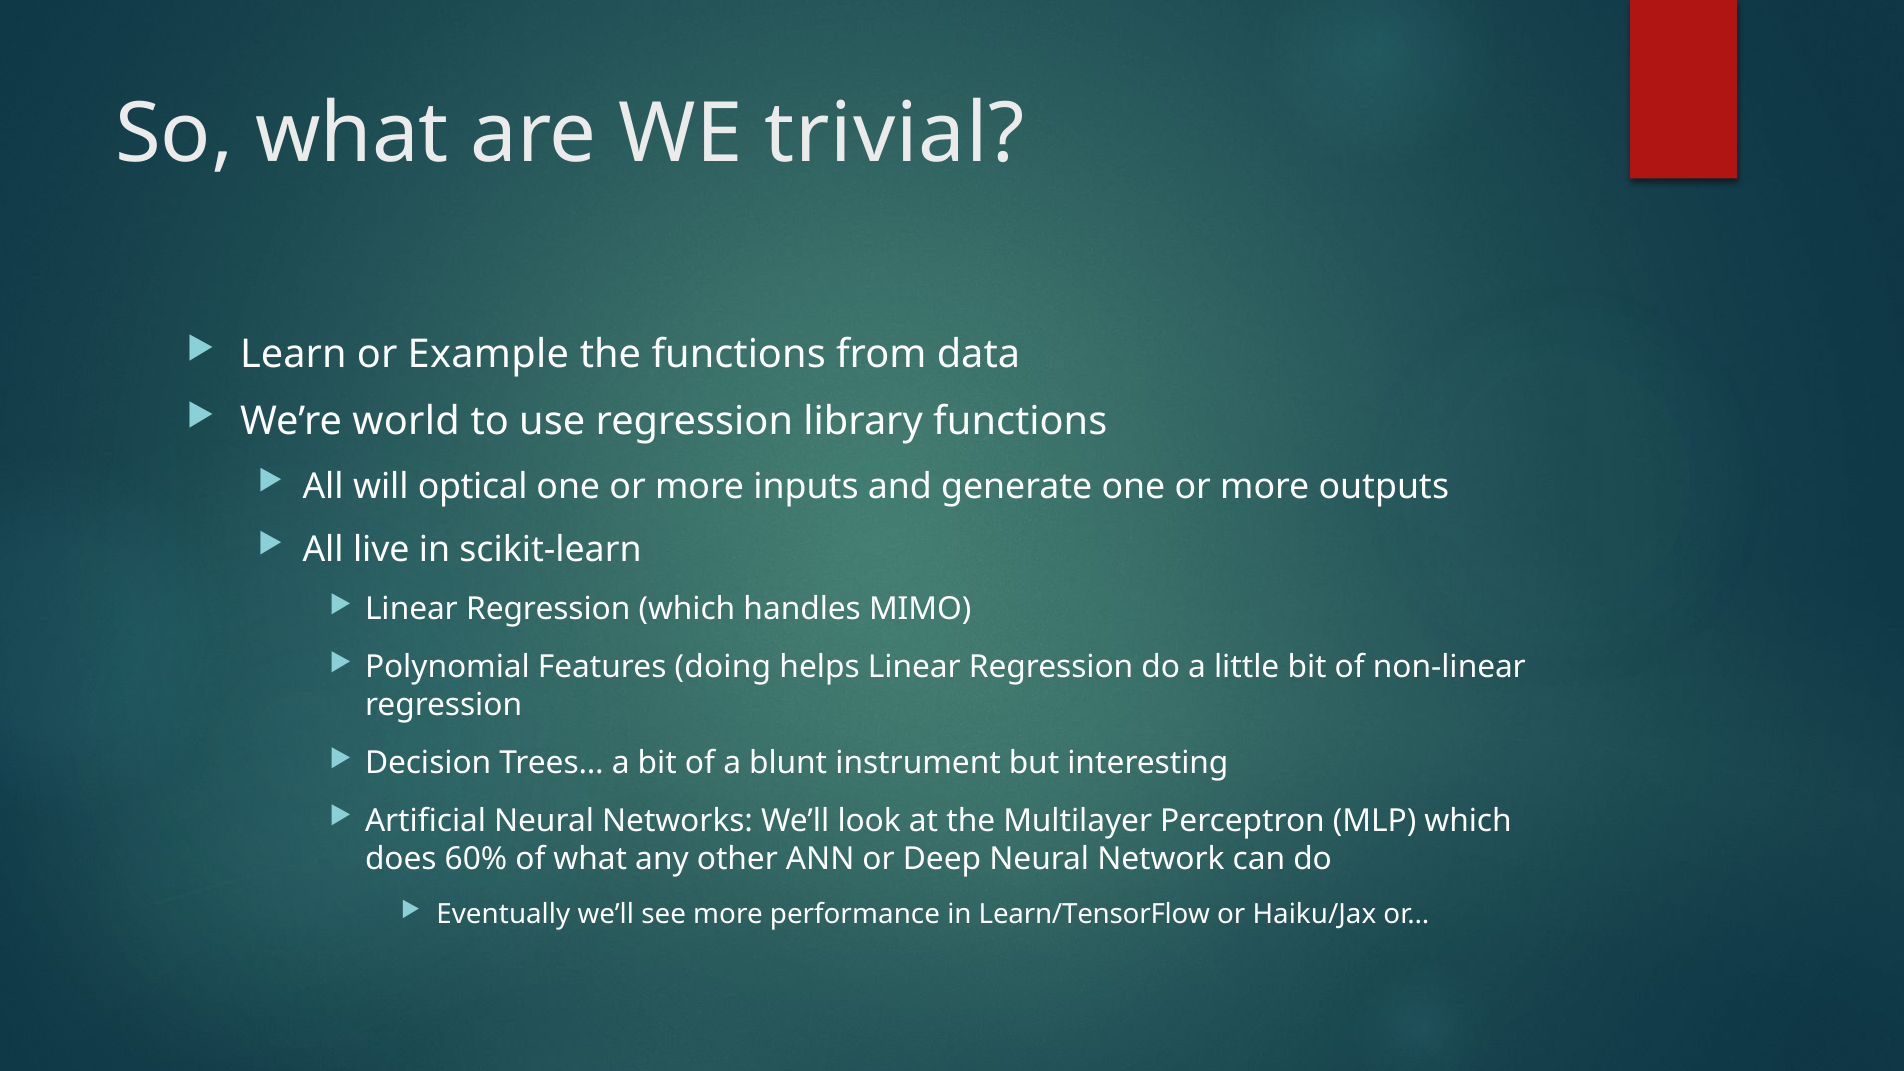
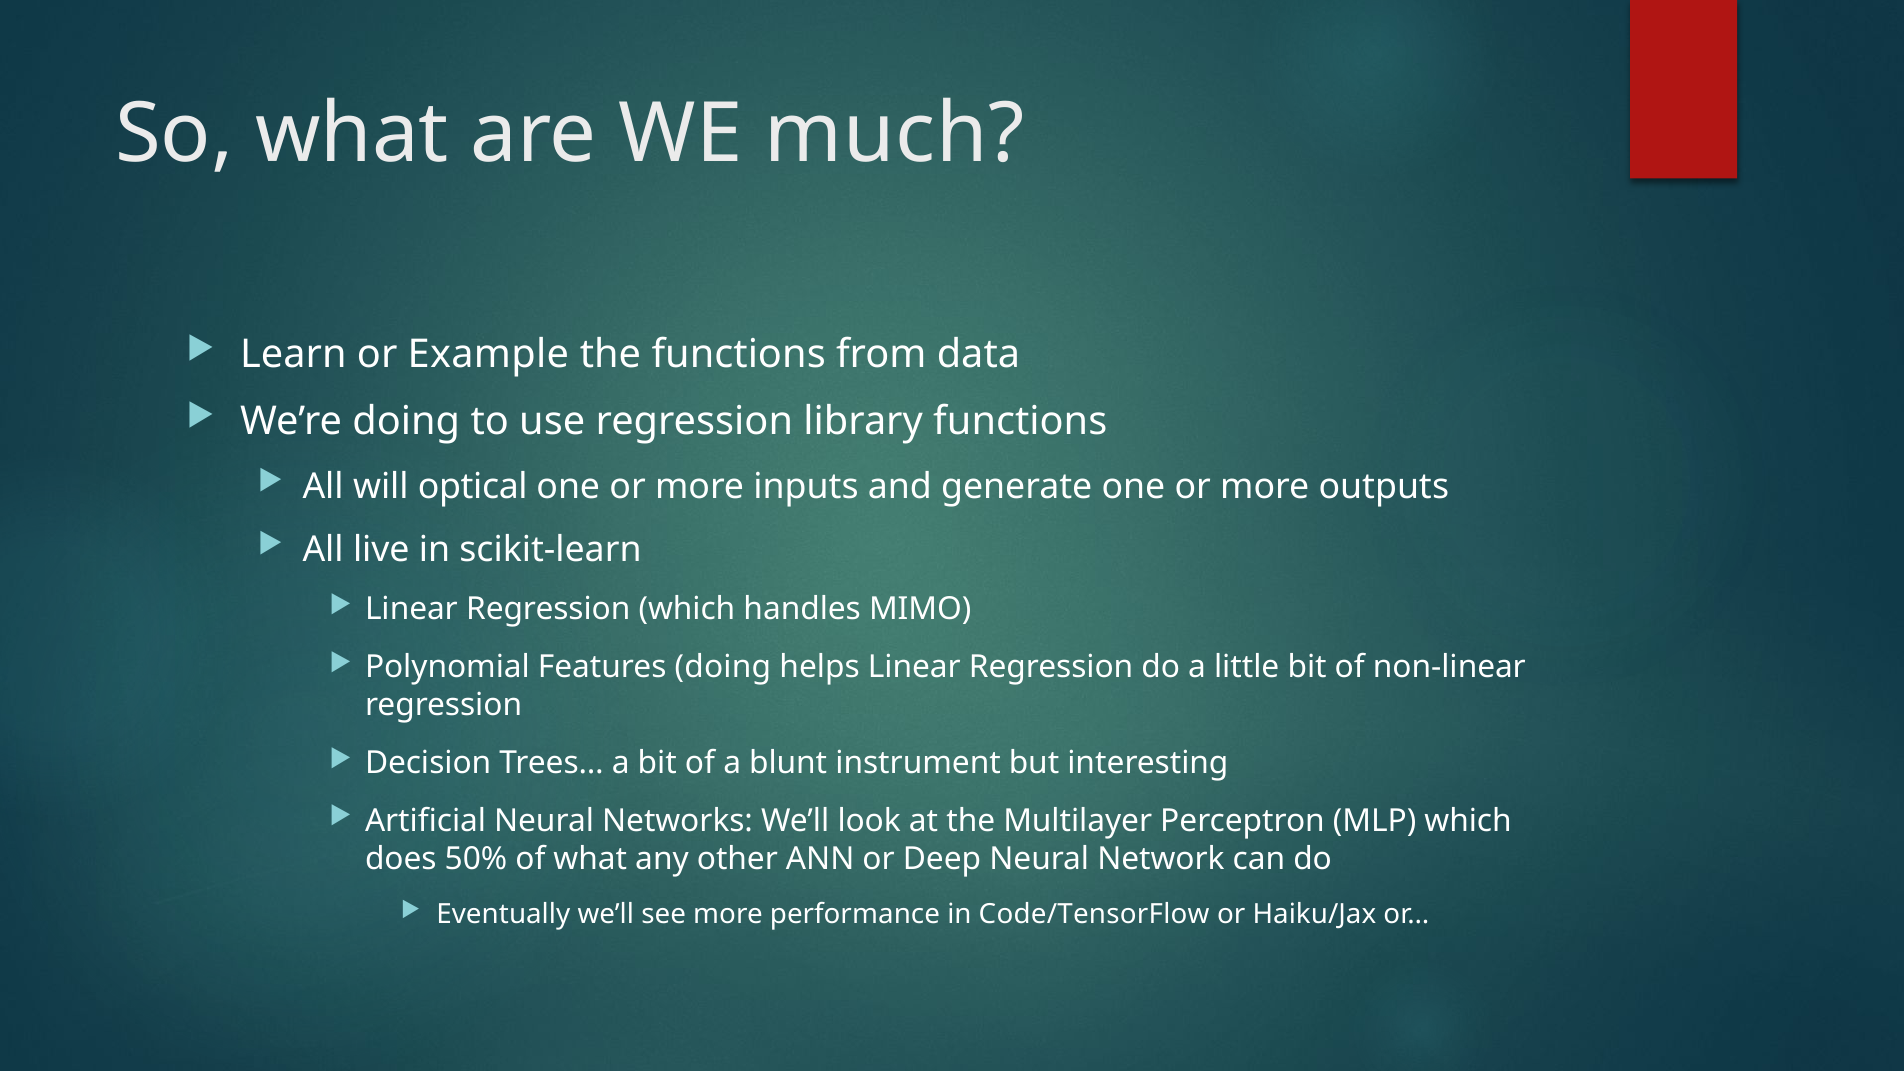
trivial: trivial -> much (895, 134)
We’re world: world -> doing (406, 422)
60%: 60% -> 50% (476, 859)
Learn/TensorFlow: Learn/TensorFlow -> Code/TensorFlow (1094, 914)
